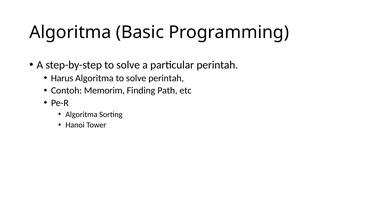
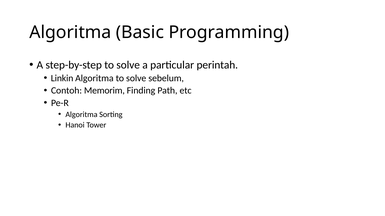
Harus: Harus -> Linkin (62, 78)
solve perintah: perintah -> sebelum (166, 78)
